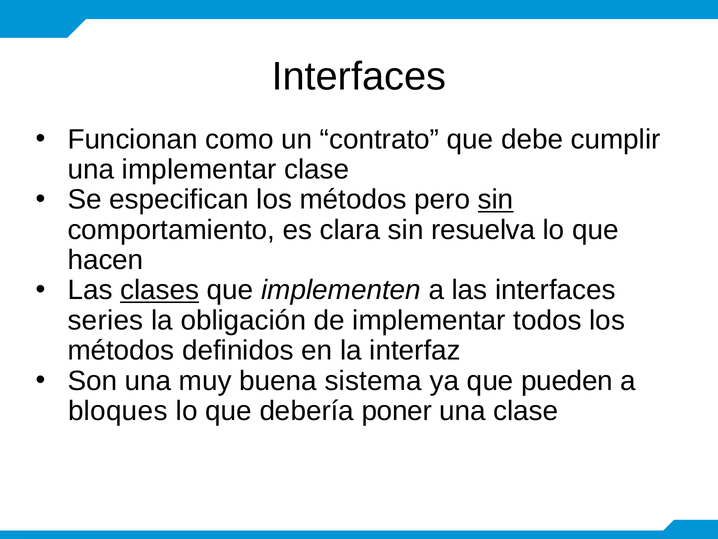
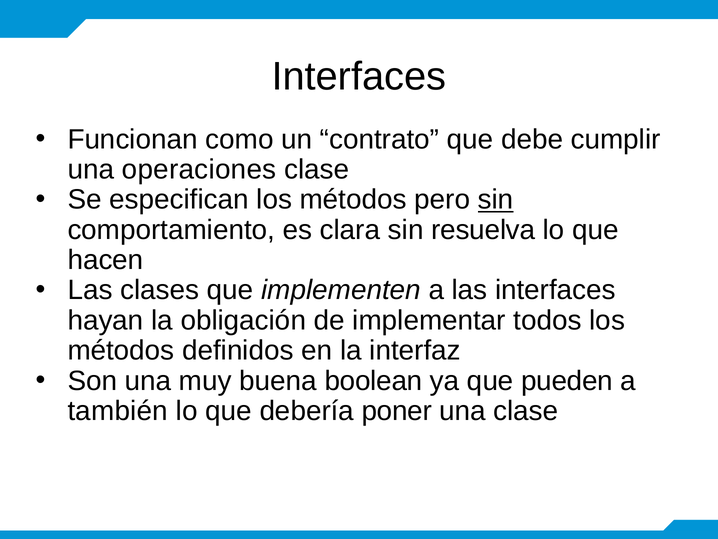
una implementar: implementar -> operaciones (199, 169)
clases underline: present -> none (160, 290)
series: series -> hayan (106, 320)
sistema: sistema -> boolean (374, 380)
bloques: bloques -> también (118, 411)
